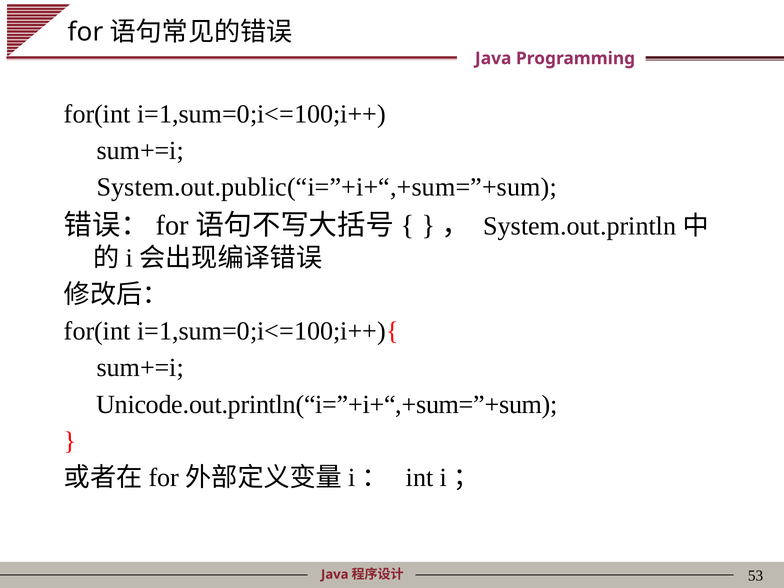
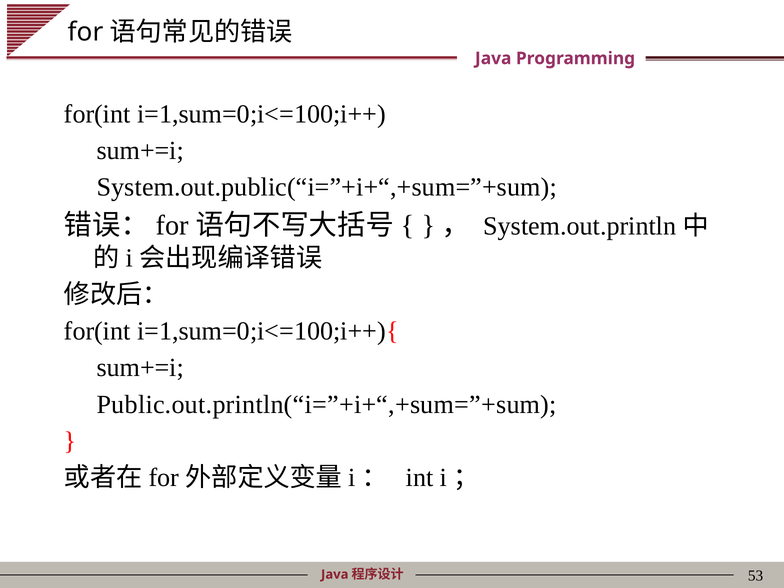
Unicode.out.println(“i=”+i+“,+sum=”+sum: Unicode.out.println(“i=”+i+“,+sum=”+sum -> Public.out.println(“i=”+i+“,+sum=”+sum (327, 404)
